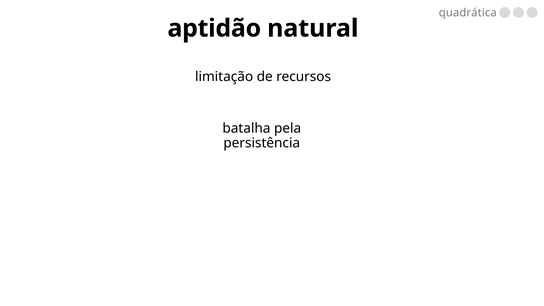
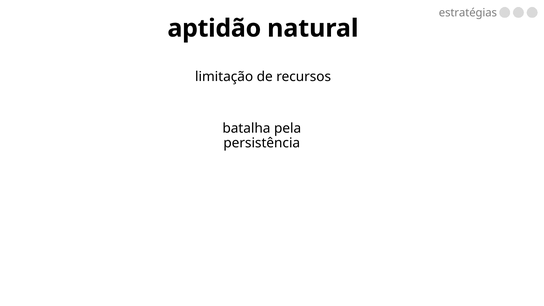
quadrática: quadrática -> estratégias (468, 13)
